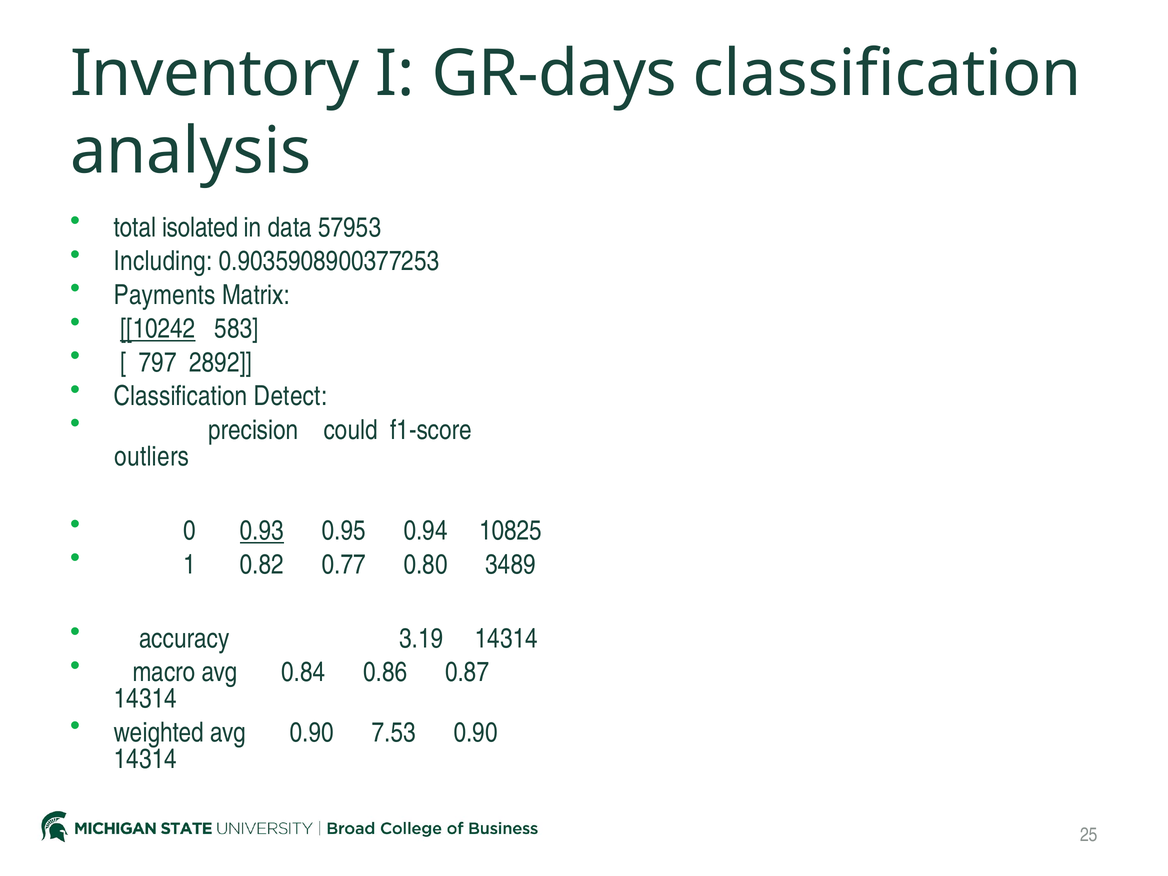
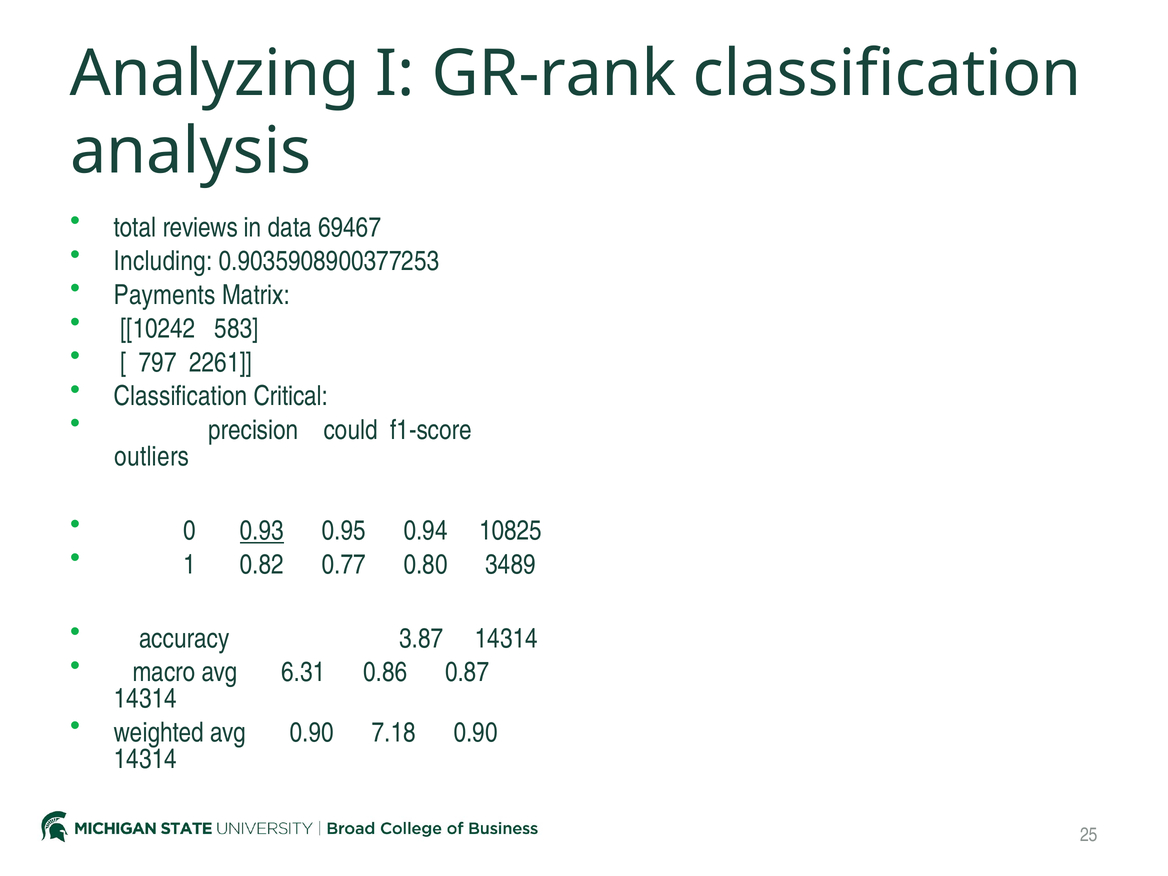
Inventory: Inventory -> Analyzing (215, 74)
GR-days: GR-days -> GR-rank (554, 74)
isolated: isolated -> reviews (200, 228)
57953: 57953 -> 69467 (350, 228)
10242 underline: present -> none (158, 329)
2892: 2892 -> 2261 (221, 363)
Detect: Detect -> Critical (291, 396)
3.19: 3.19 -> 3.87 (421, 639)
0.84: 0.84 -> 6.31 (303, 672)
7.53: 7.53 -> 7.18 (394, 733)
